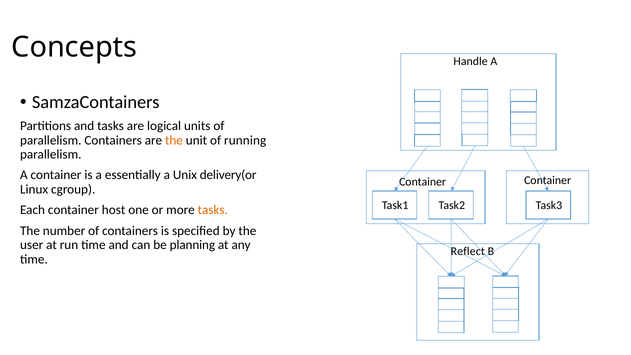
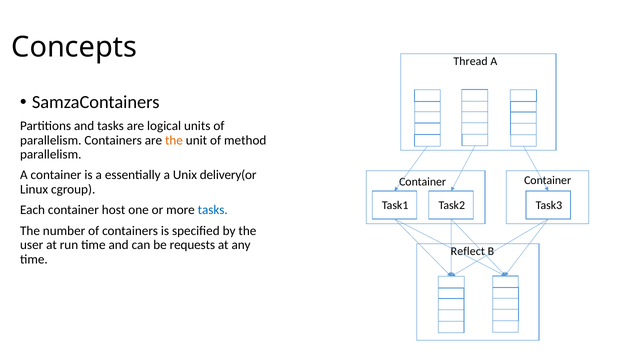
Handle: Handle -> Thread (471, 62)
running: running -> method (245, 140)
tasks colour: orange -> blue (213, 210)
planning: planning -> requests (192, 245)
